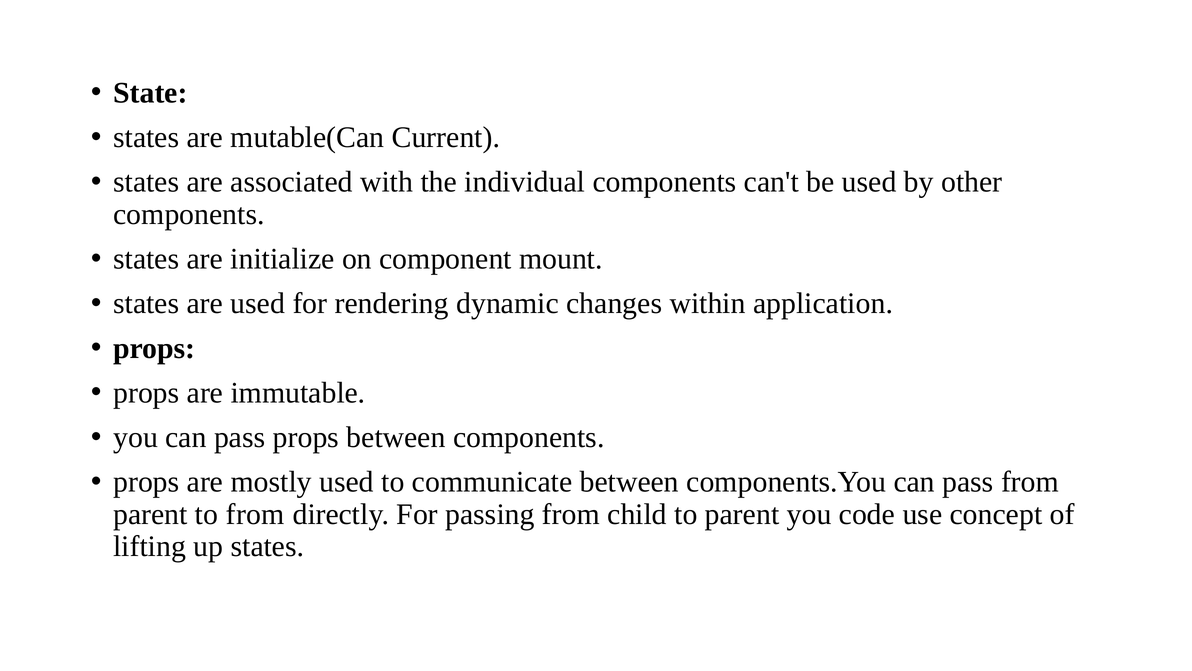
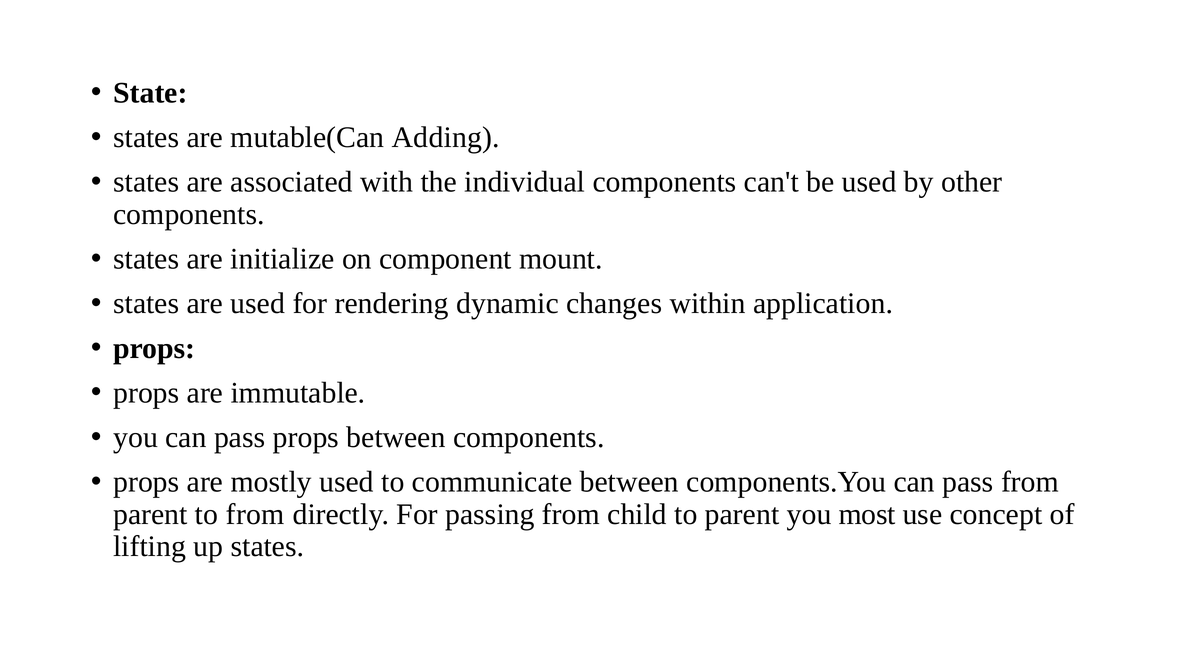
Current: Current -> Adding (446, 137)
code: code -> most (867, 514)
